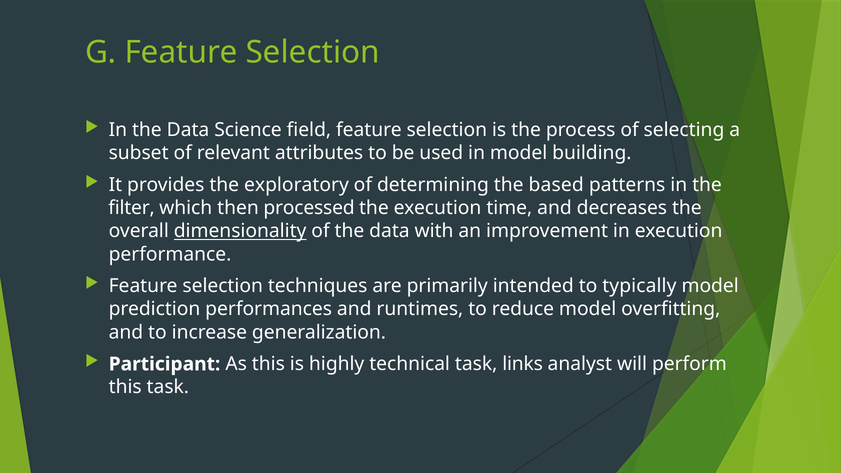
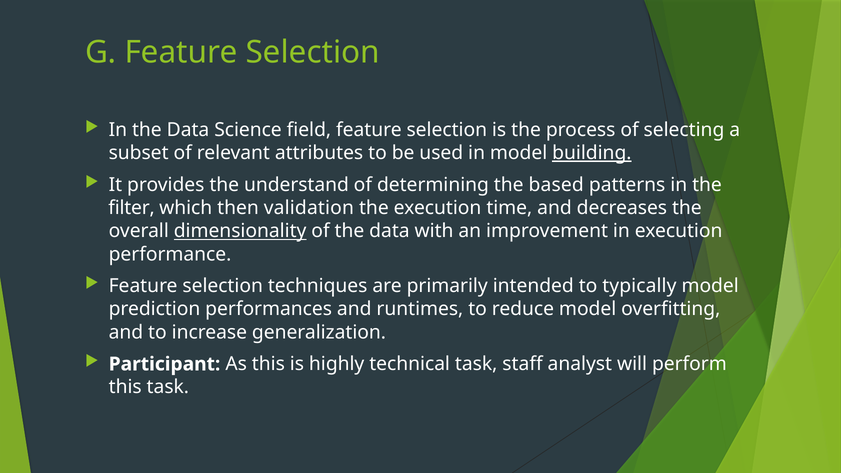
building underline: none -> present (592, 153)
exploratory: exploratory -> understand (296, 185)
processed: processed -> validation (309, 208)
links: links -> staff (522, 364)
